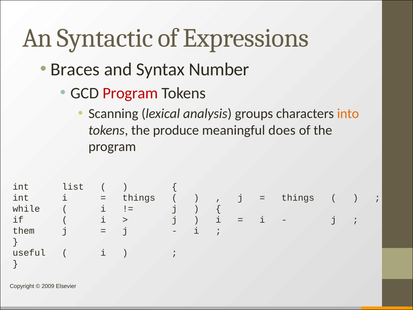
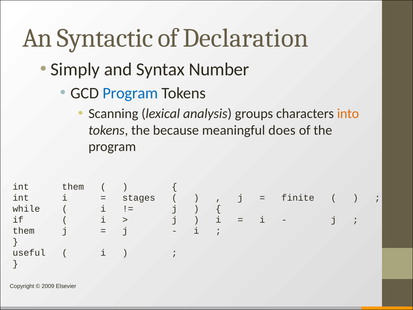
Expressions: Expressions -> Declaration (246, 38)
Braces: Braces -> Simply (75, 69)
Program colour: red -> blue (130, 93)
produce: produce -> because (176, 130)
int list: list -> them (73, 187)
things: things -> stages (139, 198)
things: things -> finite (298, 198)
